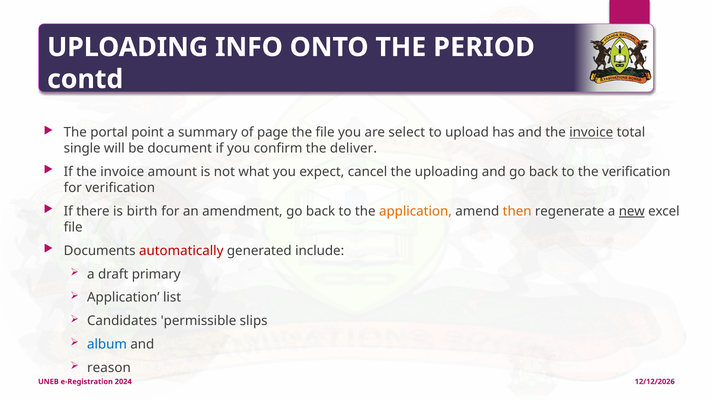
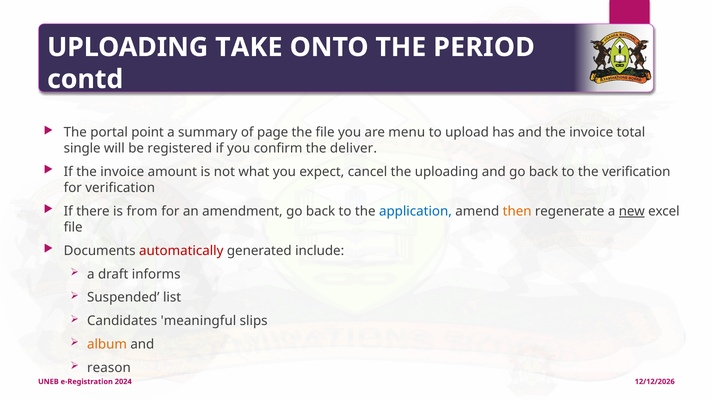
INFO: INFO -> TAKE (249, 47)
select: select -> menu (407, 133)
invoice underline: present -> none (591, 133)
document: document -> registered (180, 149)
birth: birth -> from (142, 212)
application colour: orange -> blue (415, 212)
primary: primary -> informs (156, 274)
Application: Application -> Suspended (123, 298)
permissible: permissible -> meaningful (198, 321)
album colour: blue -> orange (107, 345)
